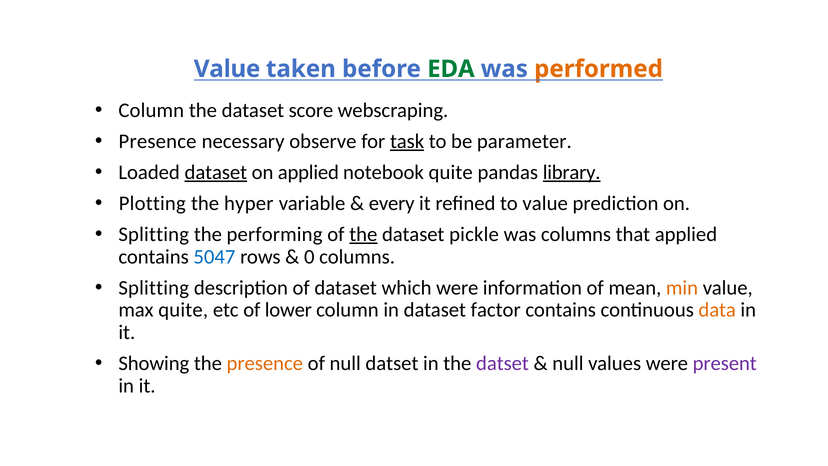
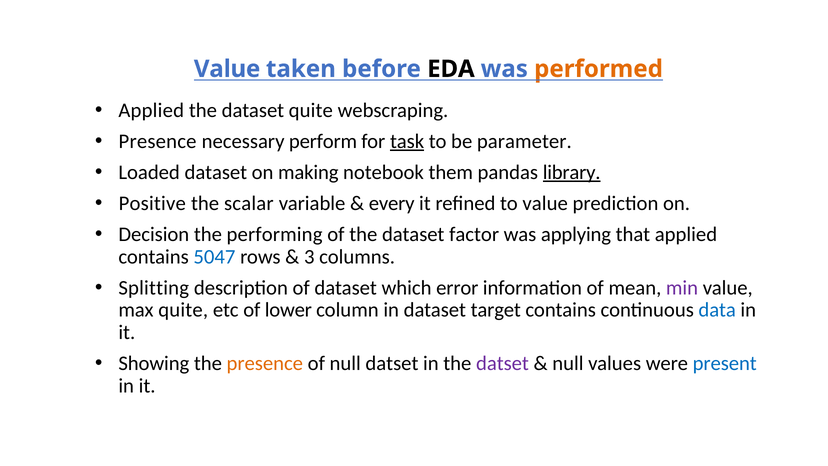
EDA colour: green -> black (451, 69)
Column: Column -> Applied (151, 110)
dataset score: score -> quite (311, 110)
observe: observe -> perform (323, 141)
dataset underline: present -> none (216, 172)
on applied: applied -> making (308, 172)
notebook quite: quite -> them (451, 172)
Plotting: Plotting -> Positive (152, 203)
hyper: hyper -> scalar (249, 203)
Splitting: Splitting -> Decision (154, 234)
the underline: present -> none (363, 234)
pickle: pickle -> factor (474, 234)
was columns: columns -> applying (576, 234)
0: 0 -> 3 (309, 257)
which were: were -> error (457, 288)
min colour: orange -> purple (682, 288)
factor: factor -> target (496, 310)
data colour: orange -> blue (717, 310)
present colour: purple -> blue (725, 363)
